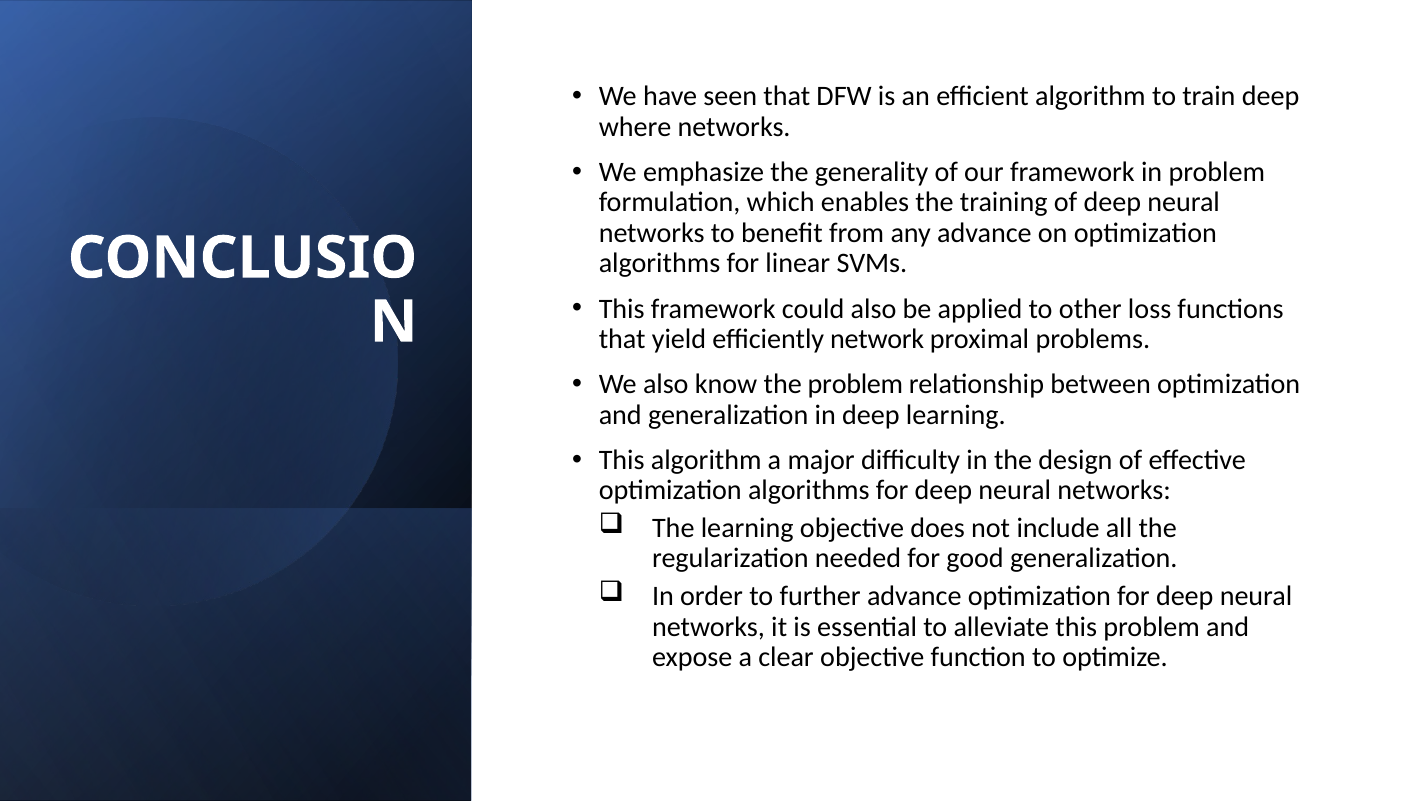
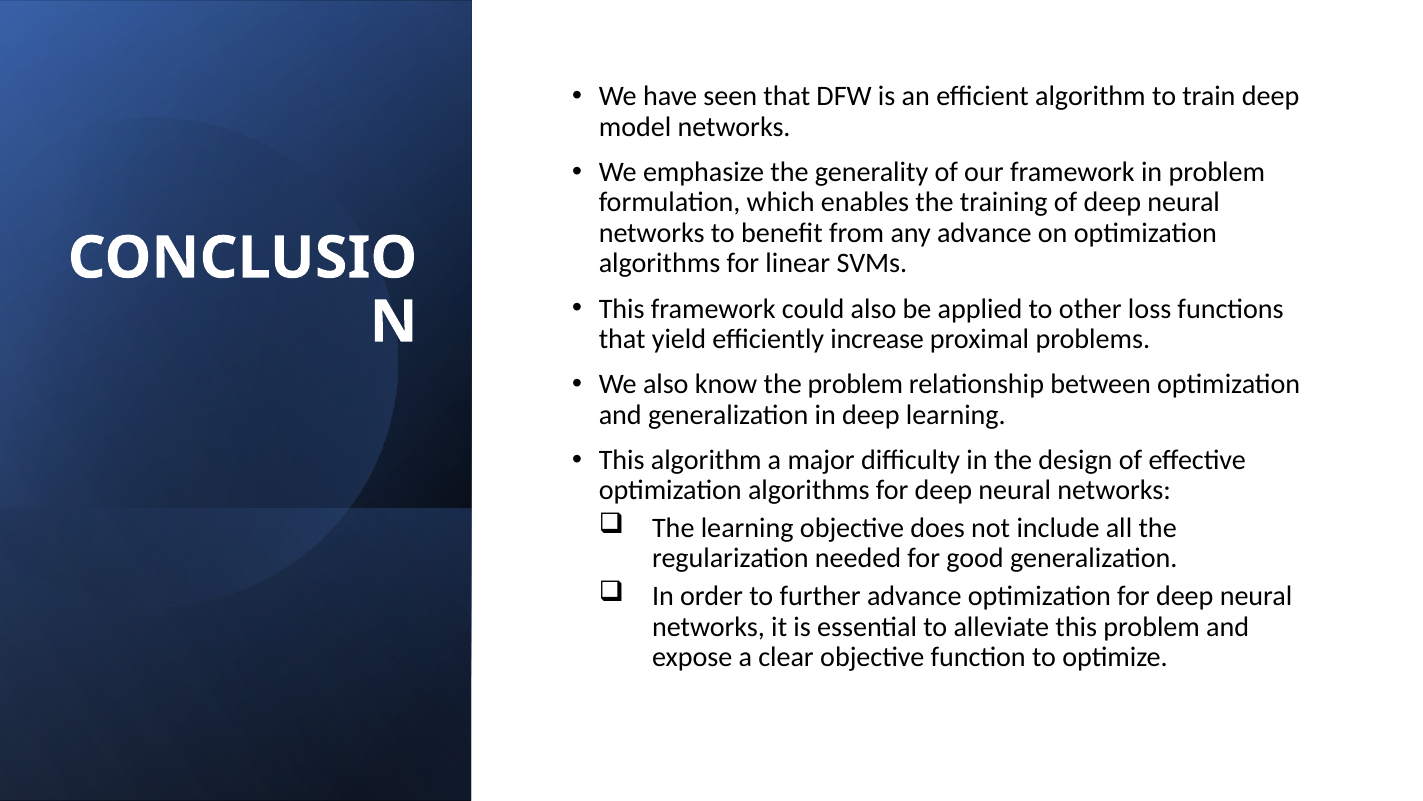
where: where -> model (635, 127)
network: network -> increase (877, 339)
